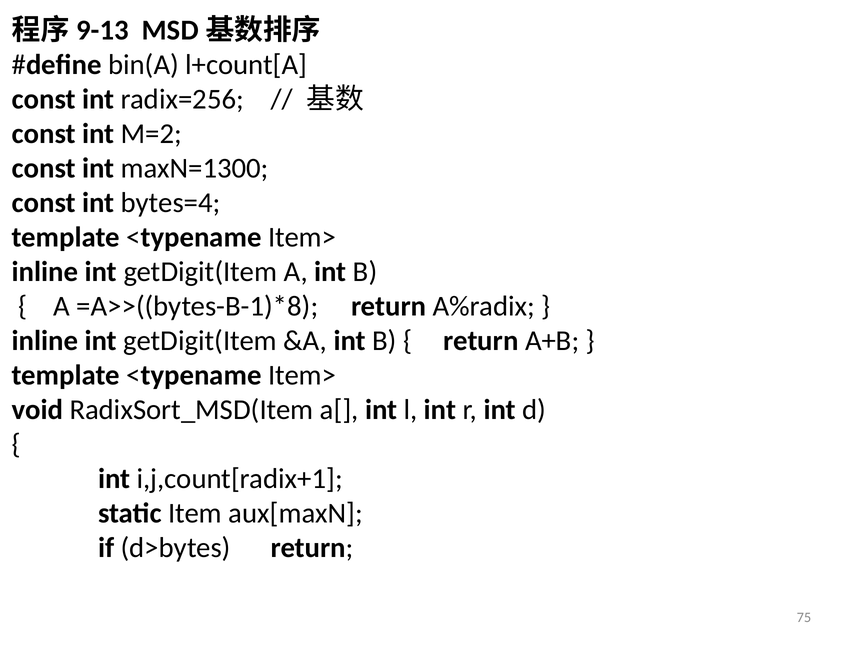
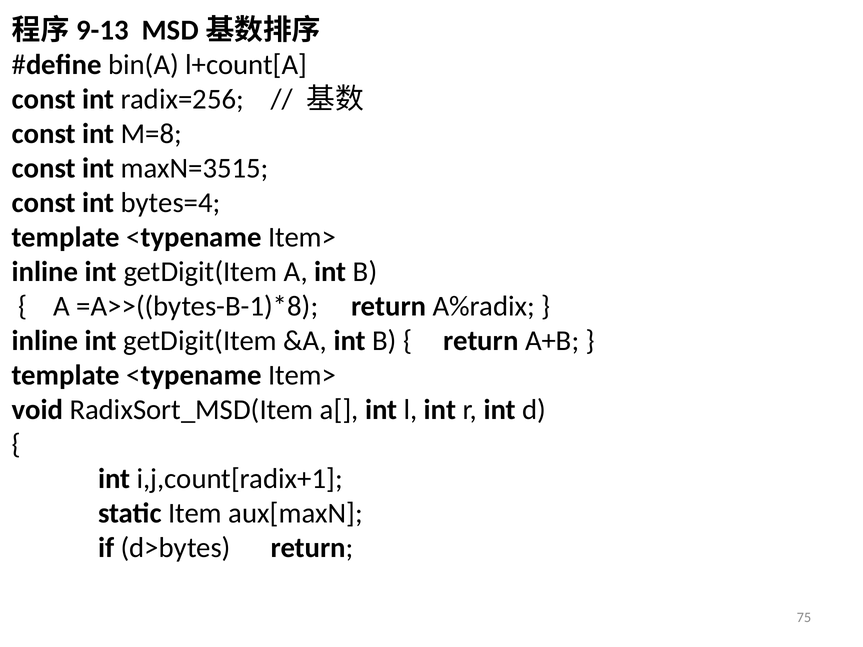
M=2: M=2 -> M=8 (151, 134)
maxN=1300: maxN=1300 -> maxN=3515 (195, 168)
